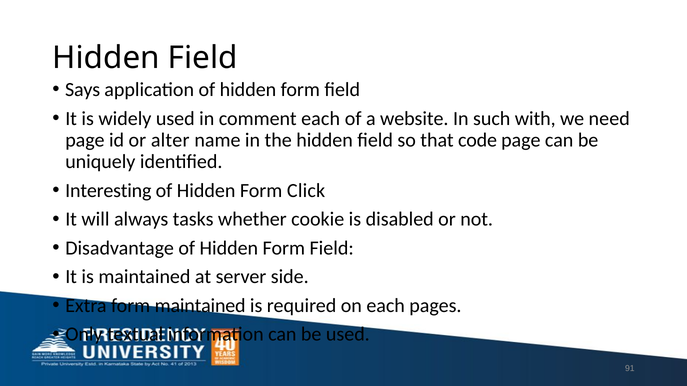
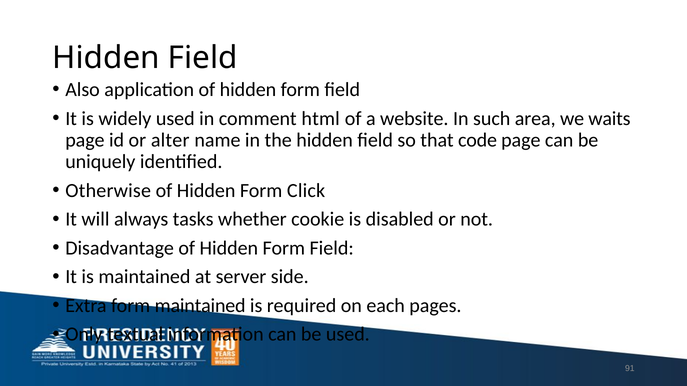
Says: Says -> Also (83, 90)
comment each: each -> html (321, 119)
with: with -> area (535, 119)
need: need -> waits (609, 119)
Interesting: Interesting -> Otherwise (108, 191)
